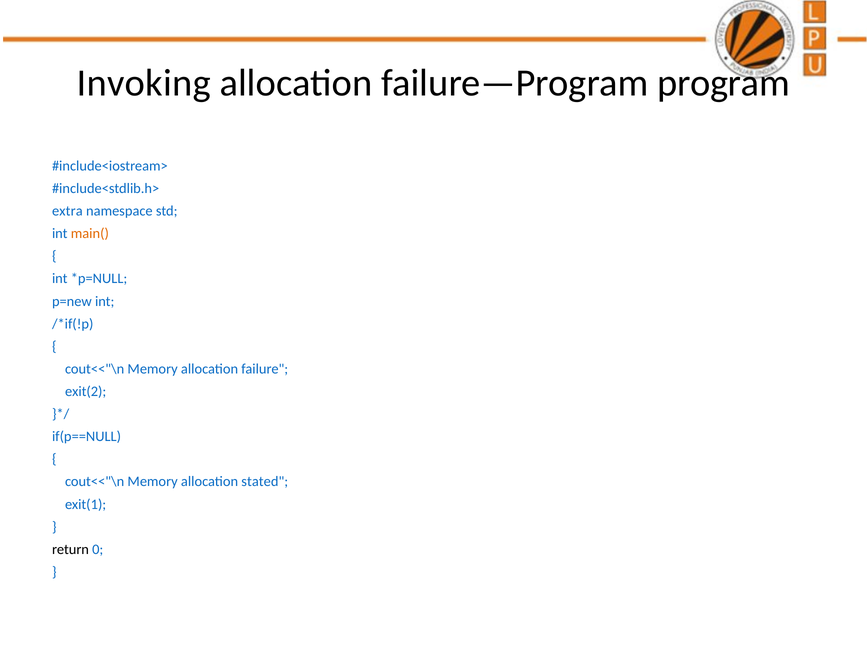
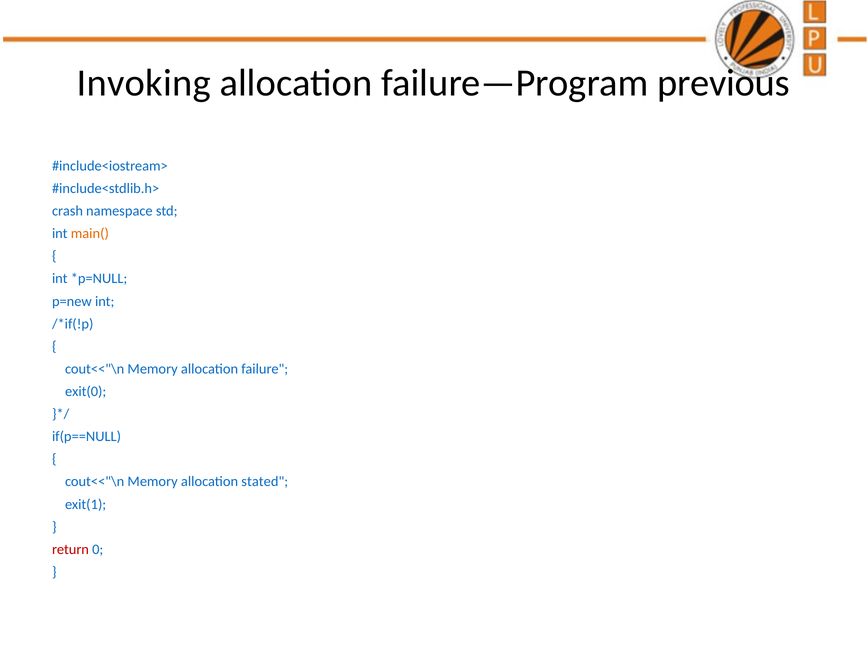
program: program -> previous (723, 83)
extra: extra -> crash (67, 211)
exit(2: exit(2 -> exit(0 (86, 391)
return colour: black -> red (70, 549)
